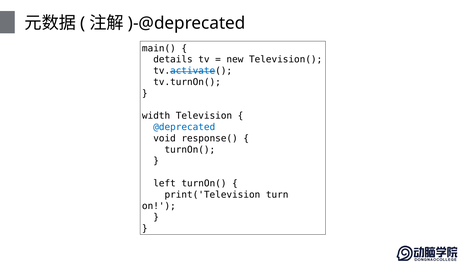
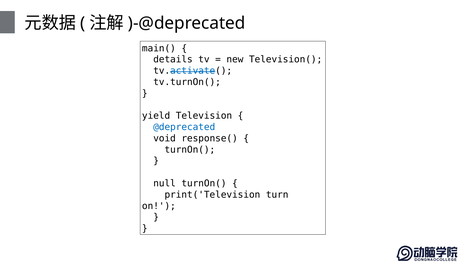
width: width -> yield (156, 116)
left: left -> null (165, 183)
